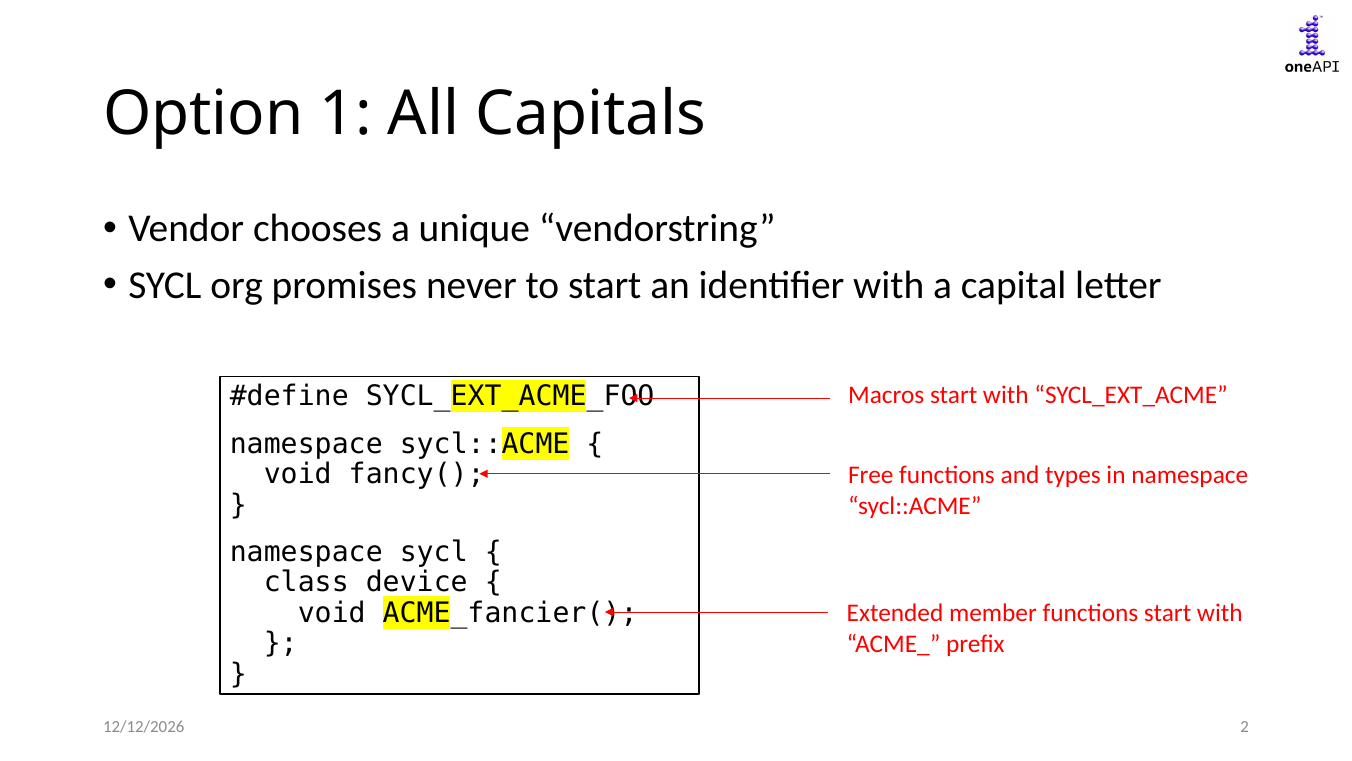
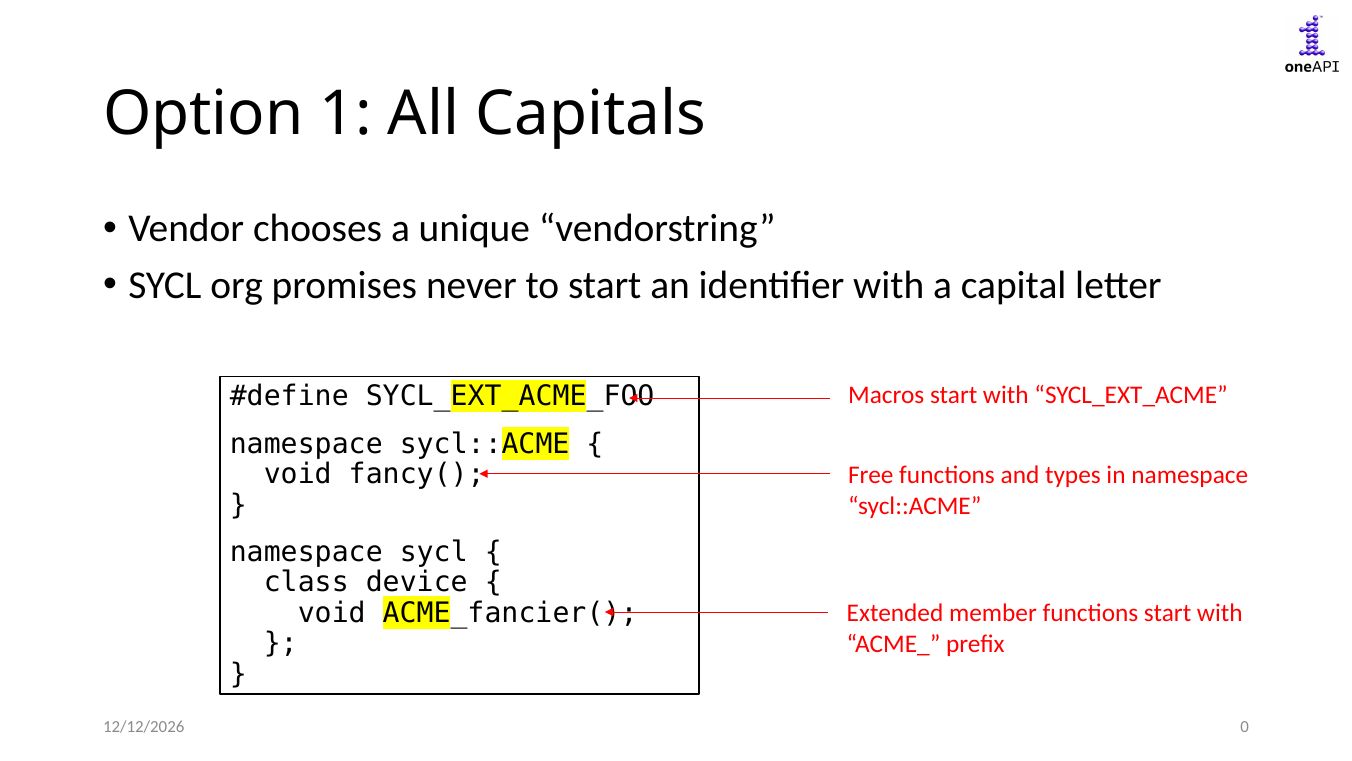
2: 2 -> 0 (1245, 726)
